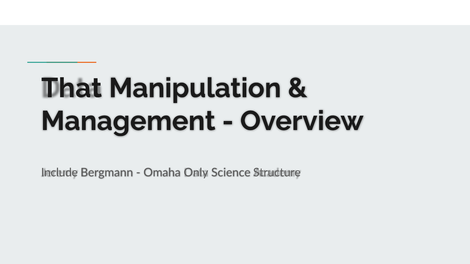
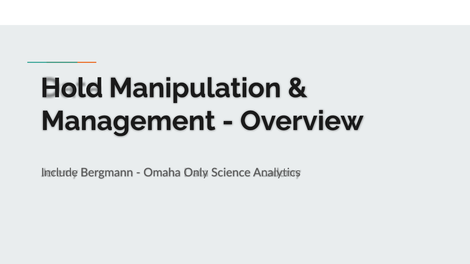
That: That -> Hold (72, 88)
Structure: Structure -> Analytics (277, 173)
